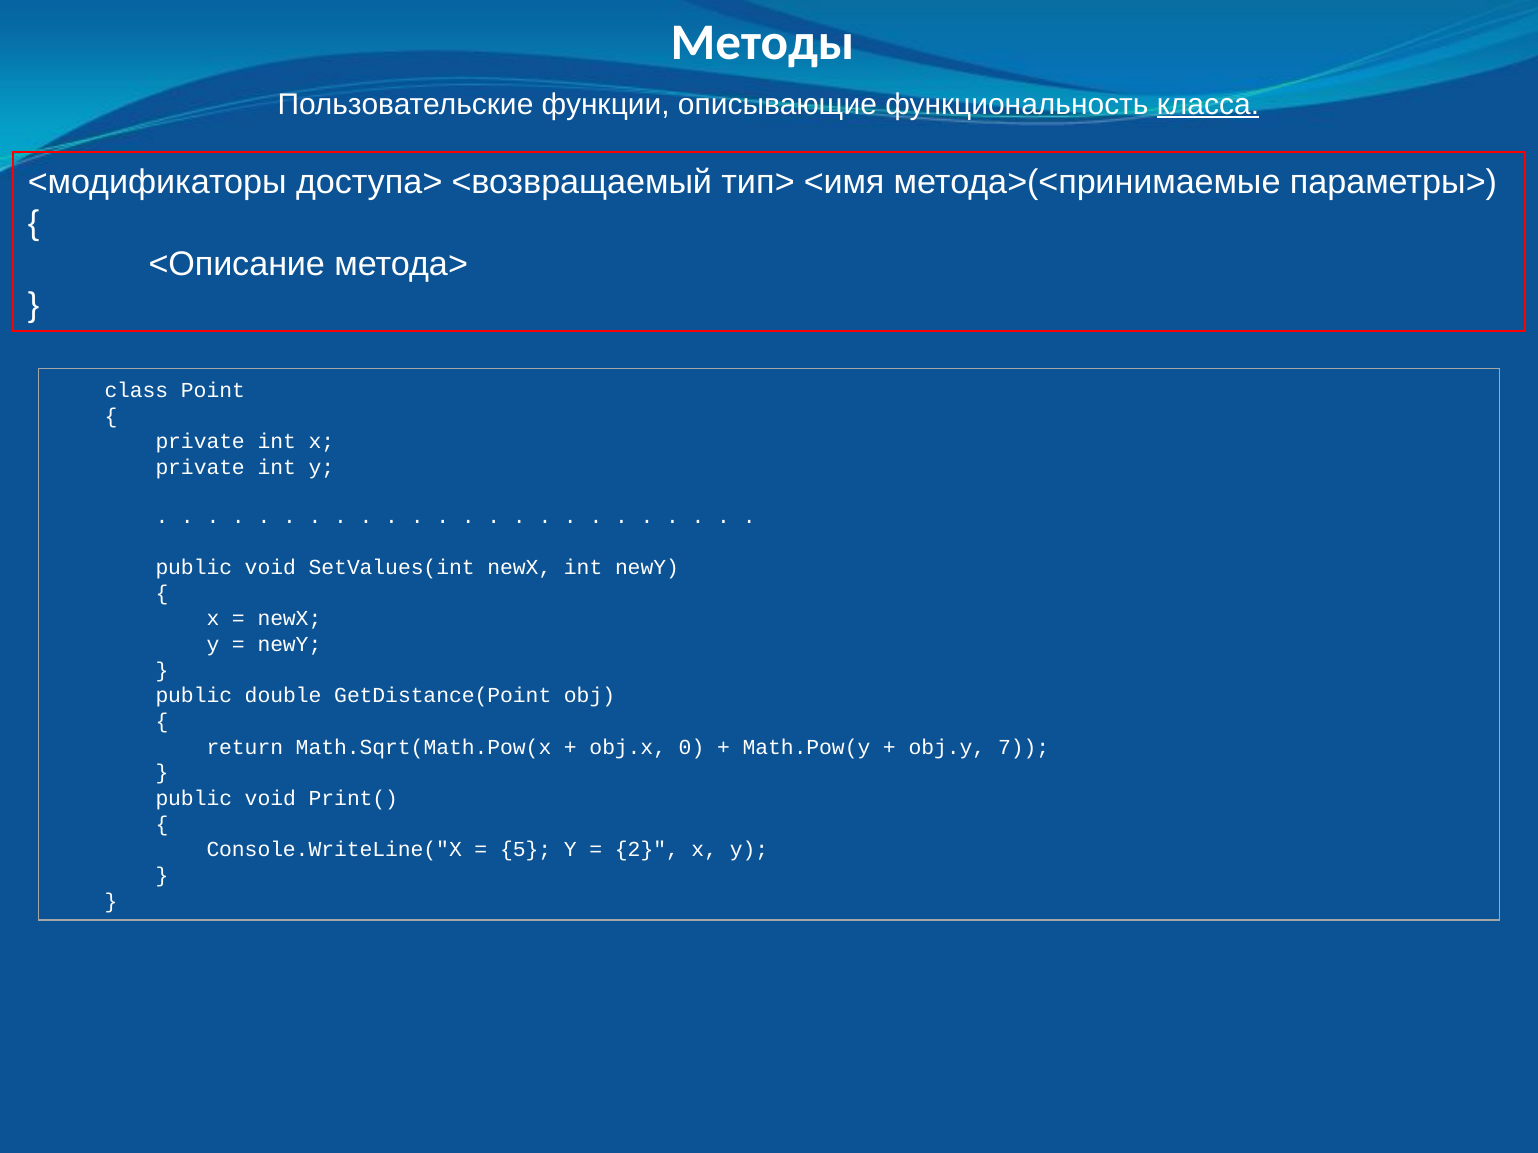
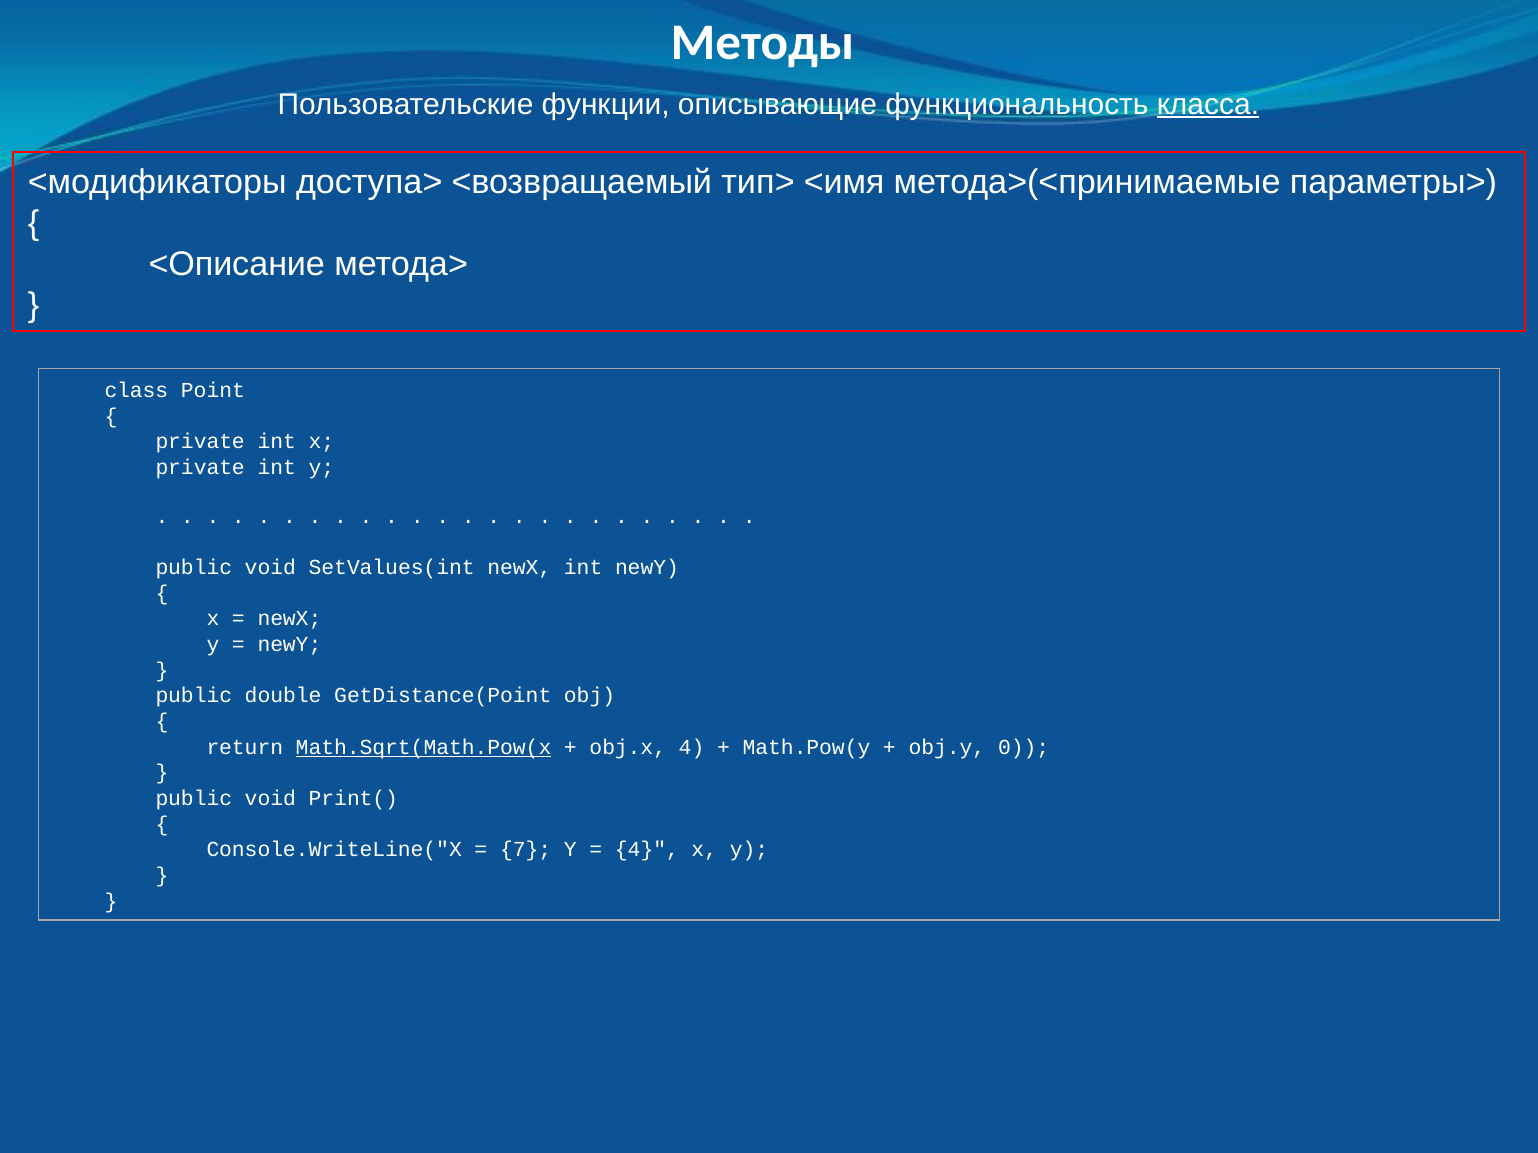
Math.Sqrt(Math.Pow(x underline: none -> present (424, 747)
obj.x 0: 0 -> 4 (692, 747)
7: 7 -> 0 (1024, 747)
5: 5 -> 7 (526, 850)
2: 2 -> 4 (647, 850)
